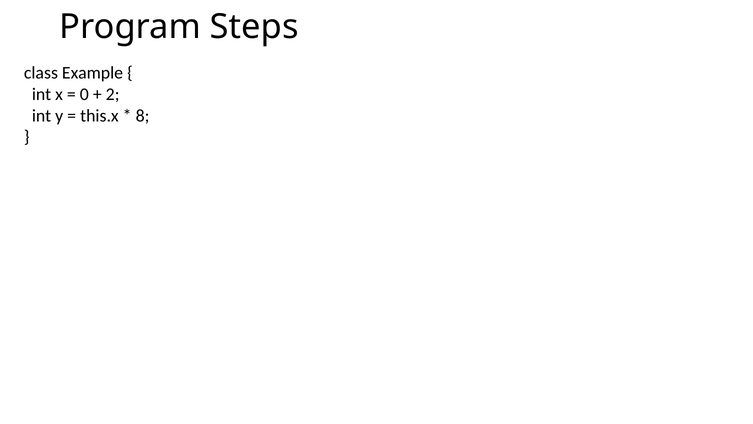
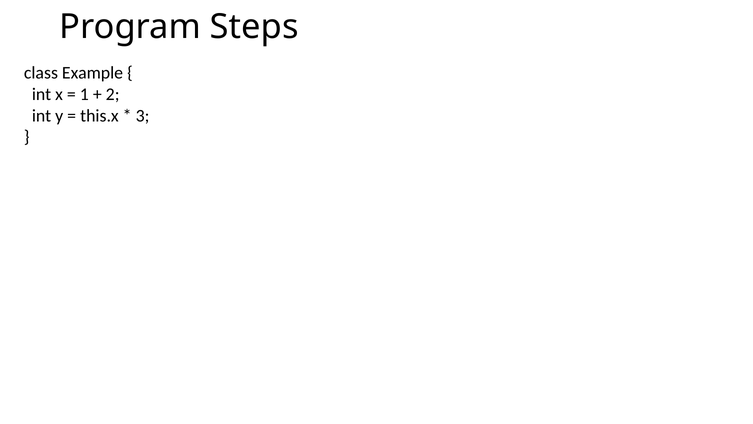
0: 0 -> 1 (84, 94)
8: 8 -> 3 (143, 116)
